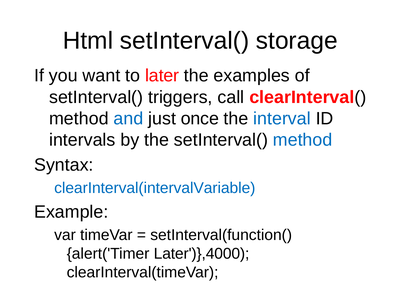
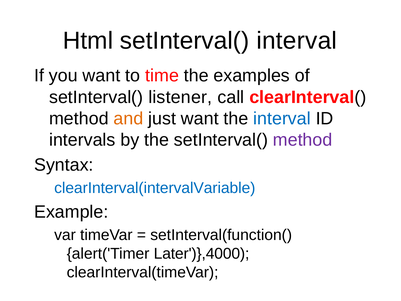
setInterval( storage: storage -> interval (297, 41)
later: later -> time (162, 76)
triggers: triggers -> listener (180, 97)
and colour: blue -> orange (128, 118)
just once: once -> want (200, 118)
method colour: blue -> purple (303, 140)
